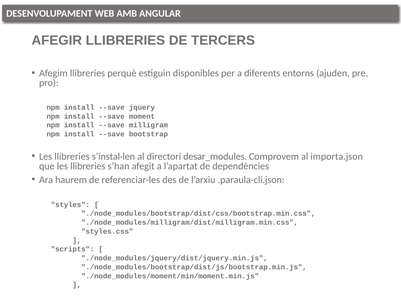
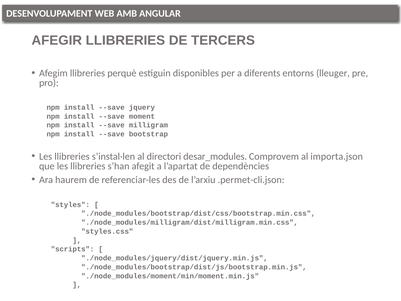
ajuden: ajuden -> lleuger (333, 73)
.paraula-cli.json: .paraula-cli.json -> .permet-cli.json (251, 180)
